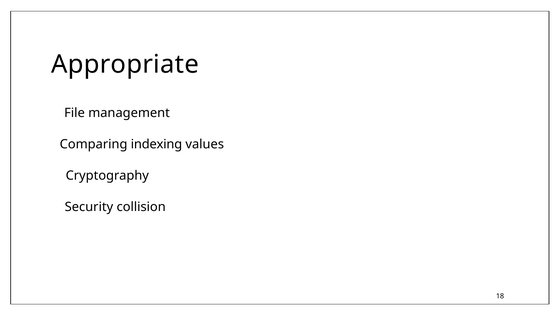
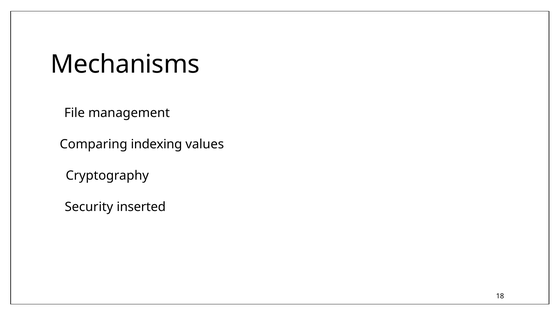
Appropriate: Appropriate -> Mechanisms (125, 64)
collision: collision -> inserted (141, 207)
